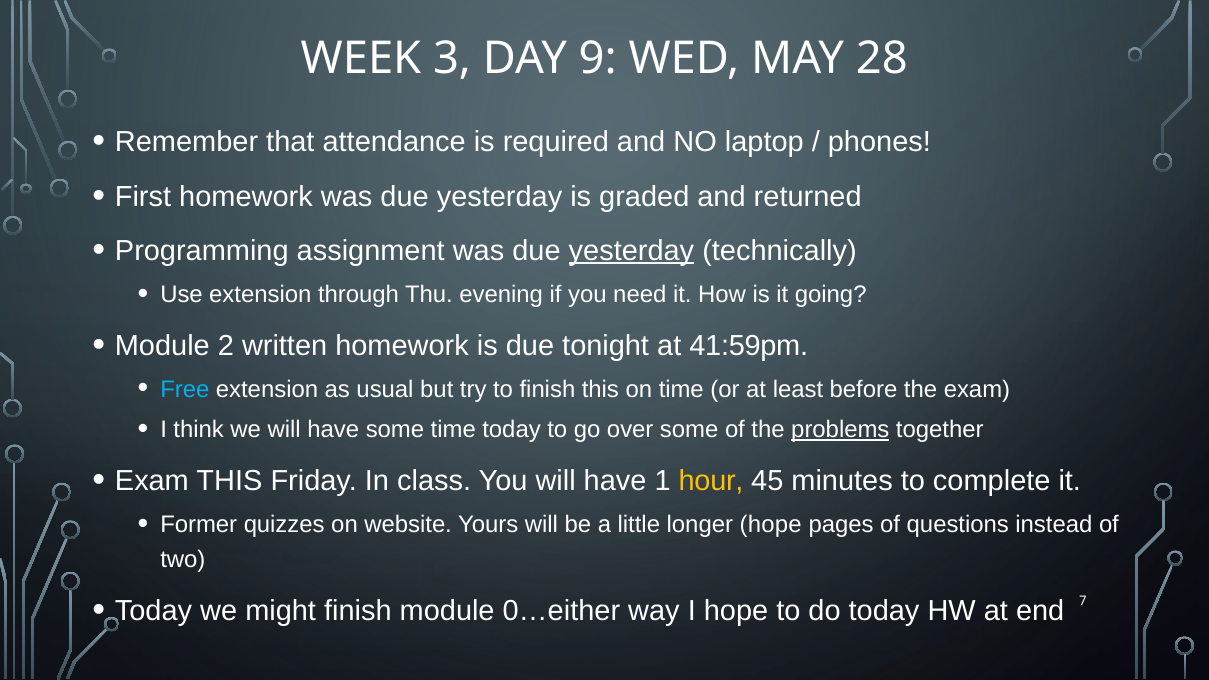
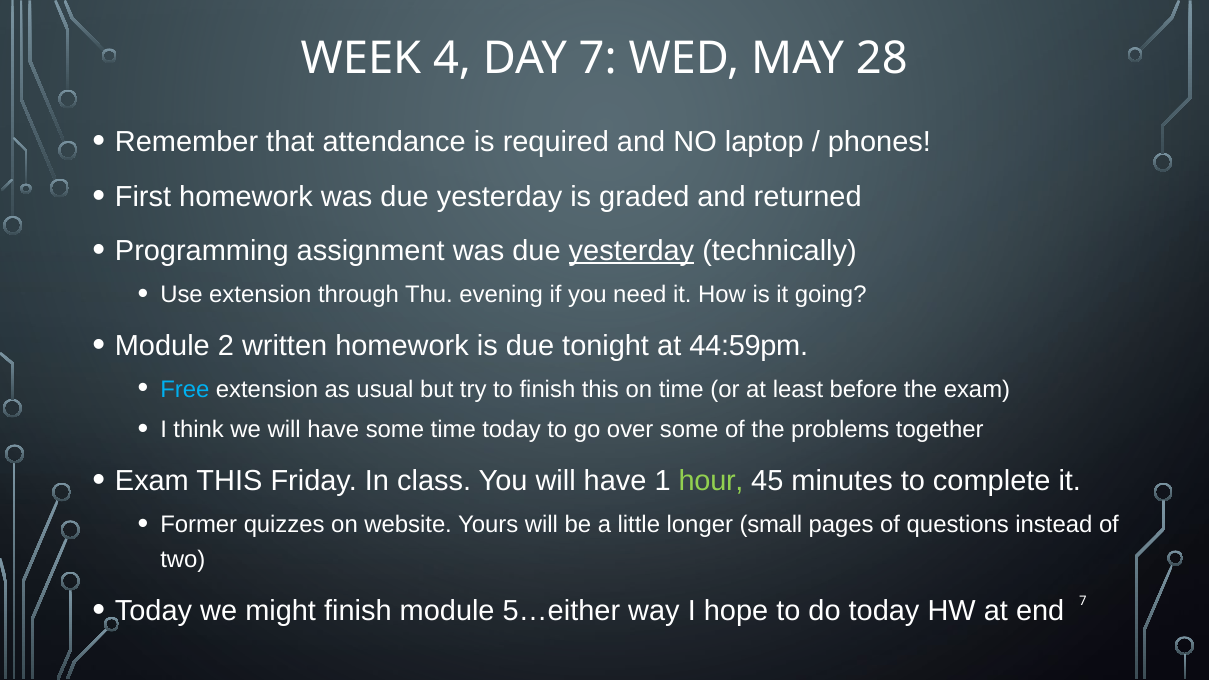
3: 3 -> 4 (452, 59)
DAY 9: 9 -> 7 (598, 59)
41:59pm: 41:59pm -> 44:59pm (749, 346)
problems underline: present -> none (840, 430)
hour colour: yellow -> light green (711, 481)
longer hope: hope -> small (771, 525)
0…either: 0…either -> 5…either (561, 611)
